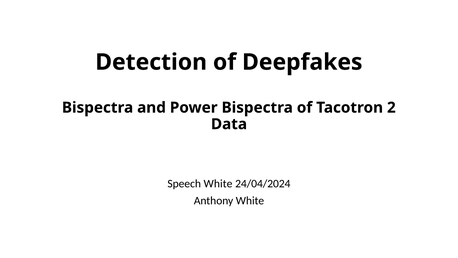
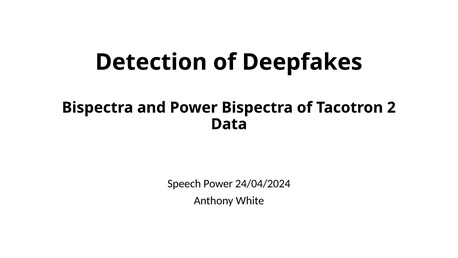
Speech White: White -> Power (218, 183)
